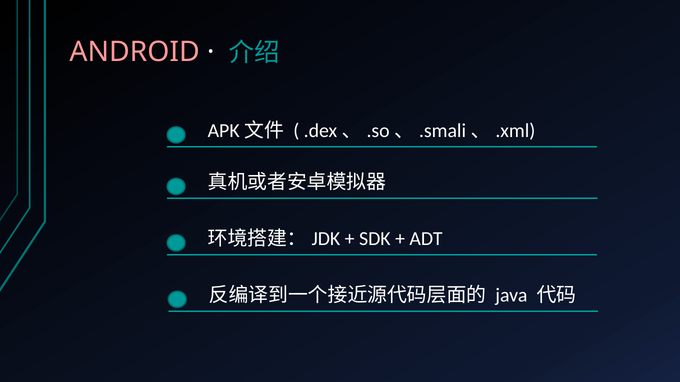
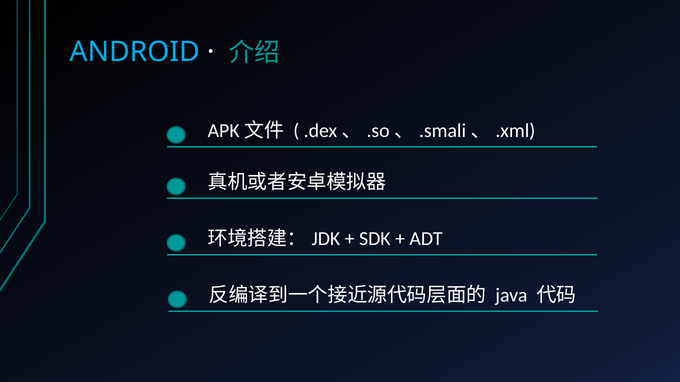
ANDROID colour: pink -> light blue (135, 52)
